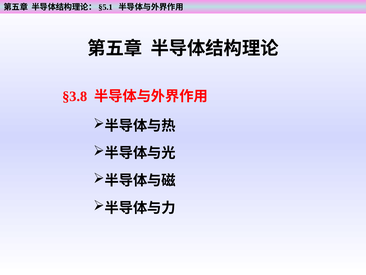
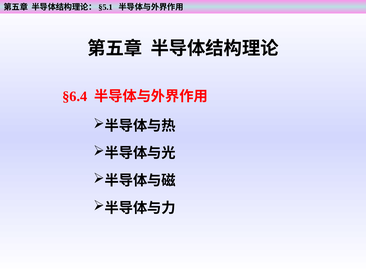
§3.8: §3.8 -> §6.4 (75, 96)
